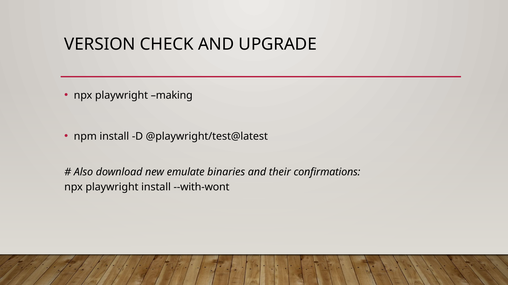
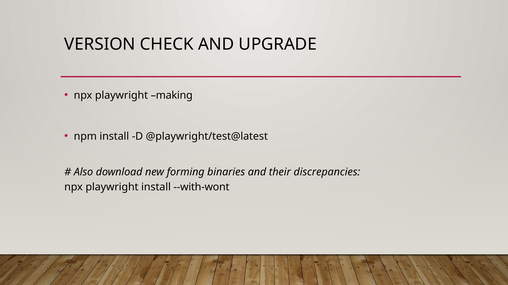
emulate: emulate -> forming (186, 172)
confirmations: confirmations -> discrepancies (327, 172)
